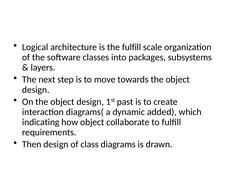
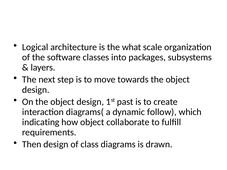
the fulfill: fulfill -> what (132, 47)
added: added -> follow (162, 112)
